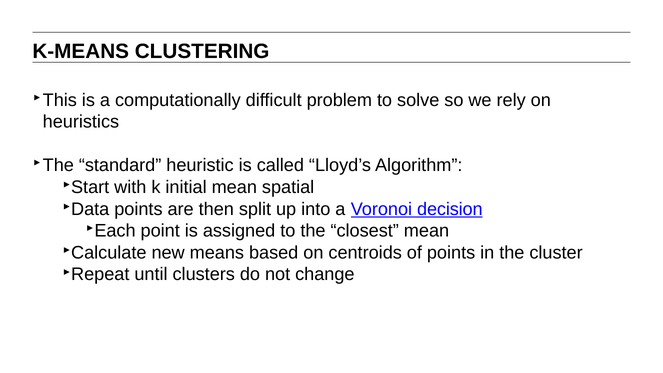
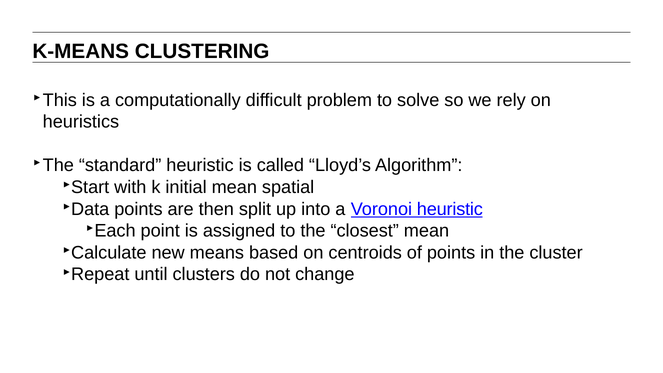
Voronoi decision: decision -> heuristic (450, 209)
